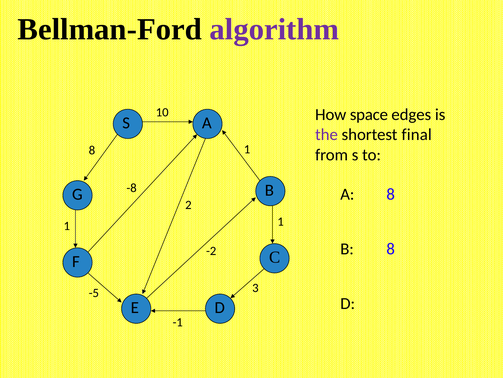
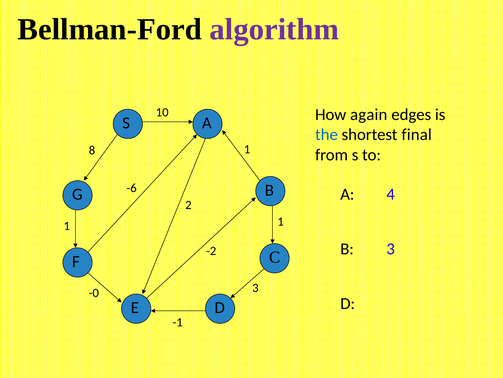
space: space -> again (369, 114)
the colour: purple -> blue (326, 134)
-8: -8 -> -6 (132, 188)
A 8: 8 -> 4 (391, 194)
B 8: 8 -> 3 (391, 248)
-5: -5 -> -0 (94, 293)
